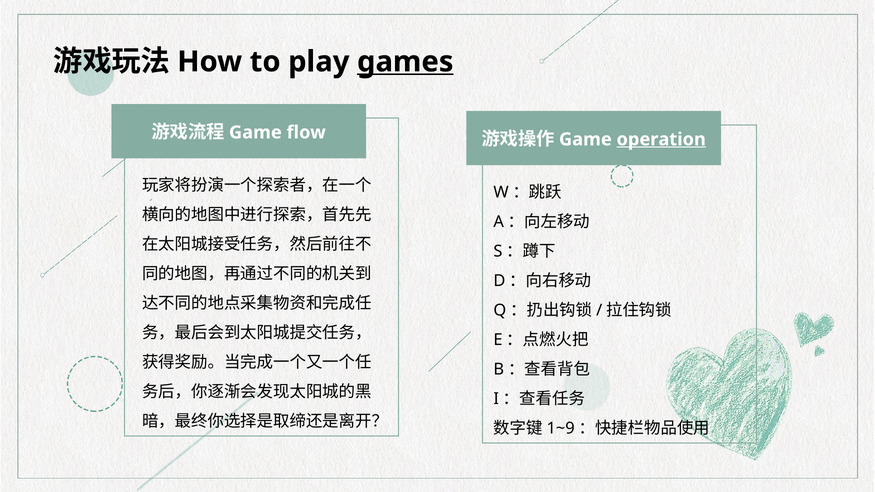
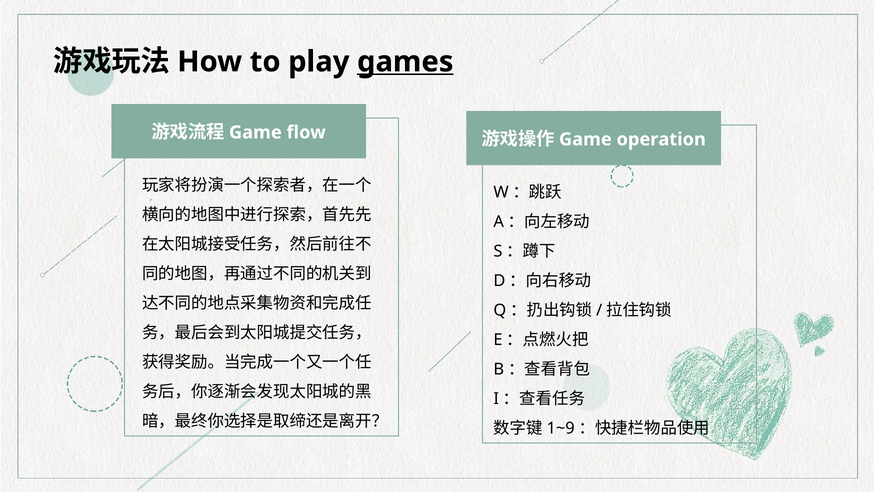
operation underline: present -> none (661, 139)
